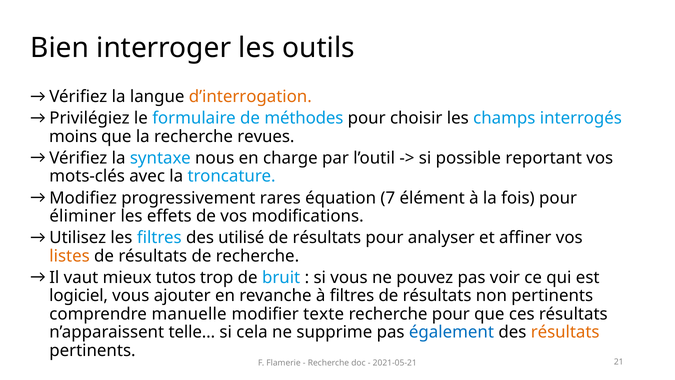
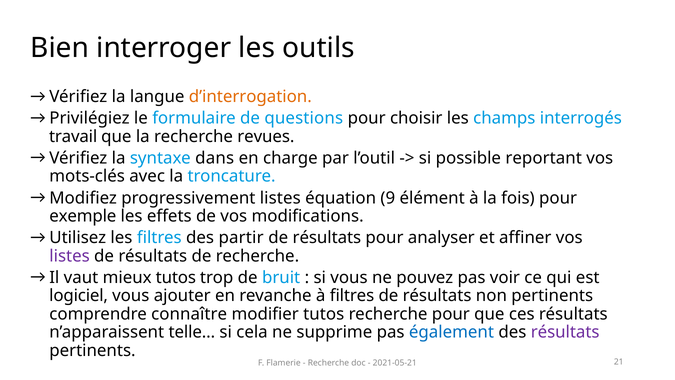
méthodes: méthodes -> questions (304, 118)
moins: moins -> travail (73, 136)
nous: nous -> dans (215, 158)
progressivement rares: rares -> listes (280, 198)
7: 7 -> 9 (388, 198)
éliminer: éliminer -> exemple (83, 216)
utilisé: utilisé -> partir (241, 238)
listes colour: orange -> purple (70, 256)
manuelle: manuelle -> connaître (189, 314)
modifier texte: texte -> tutos (324, 314)
résultats colour: orange -> purple (565, 332)
